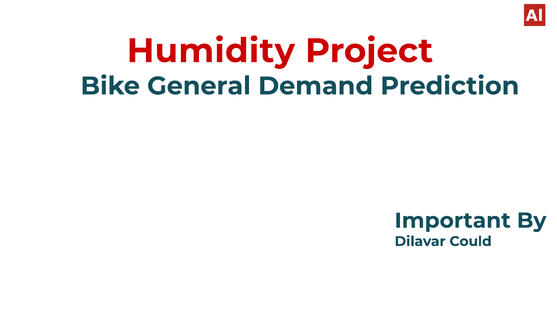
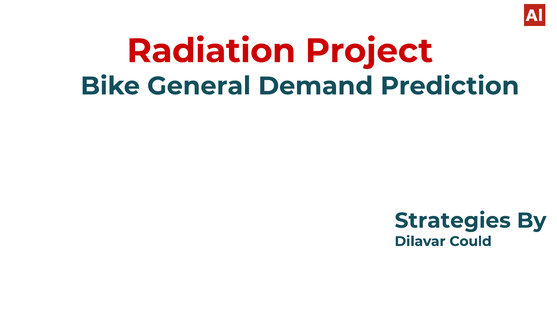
Humidity: Humidity -> Radiation (211, 51)
Important: Important -> Strategies (453, 221)
